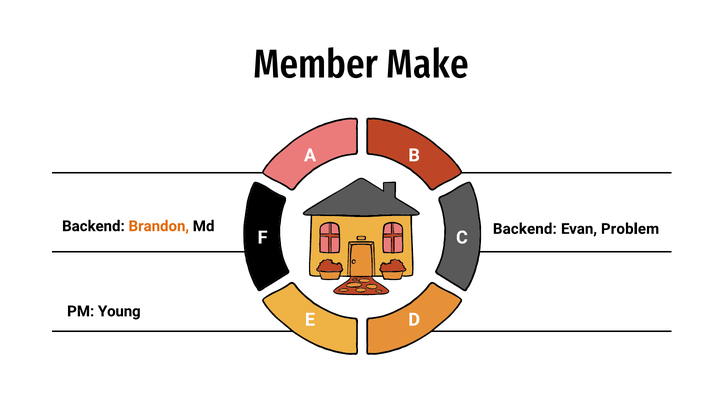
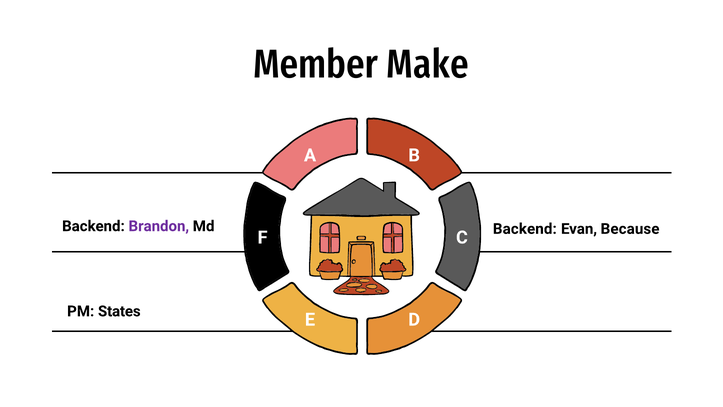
Brandon colour: orange -> purple (159, 226)
Problem: Problem -> Because (630, 229)
Young: Young -> States (119, 311)
